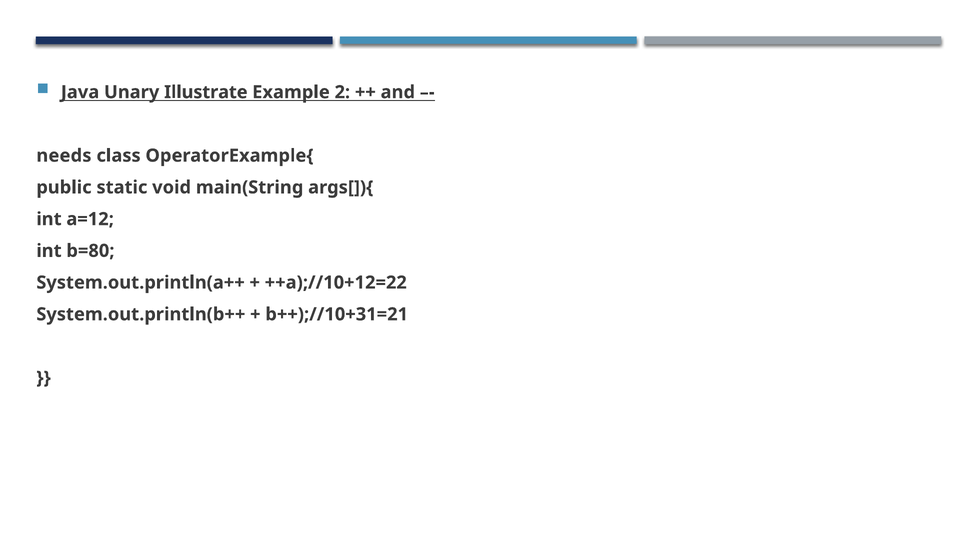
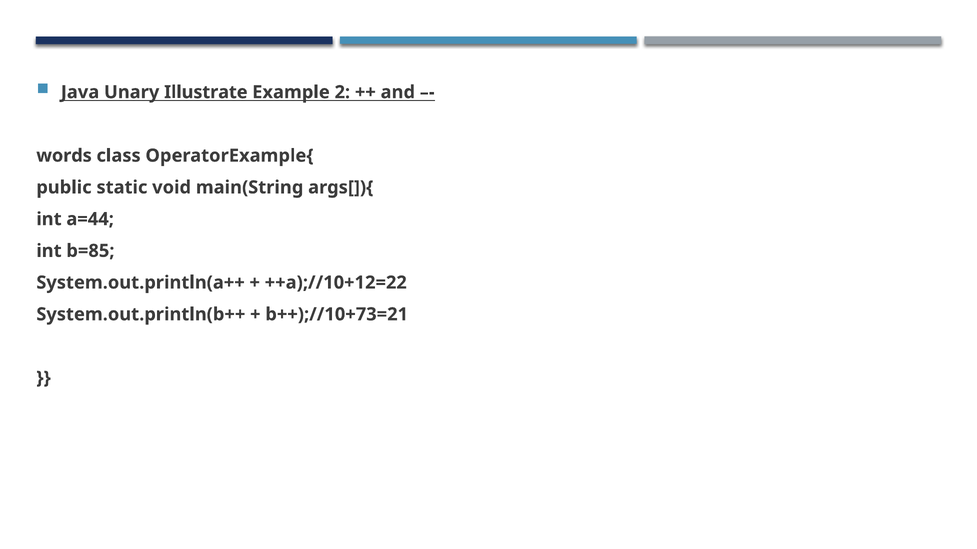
needs: needs -> words (64, 156)
a=12: a=12 -> a=44 (90, 219)
b=80: b=80 -> b=85 (90, 251)
b++);//10+31=21: b++);//10+31=21 -> b++);//10+73=21 (337, 315)
